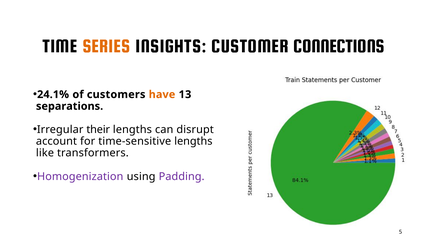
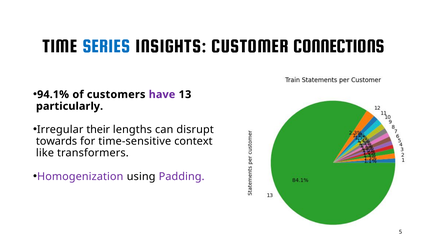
SERIES colour: orange -> blue (106, 46)
24.1%: 24.1% -> 94.1% (53, 95)
have colour: orange -> purple (162, 95)
separations: separations -> particularly (70, 106)
account: account -> towards (57, 141)
time-sensitive lengths: lengths -> context (193, 141)
